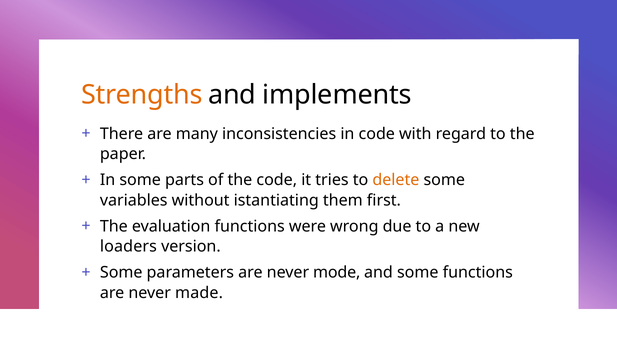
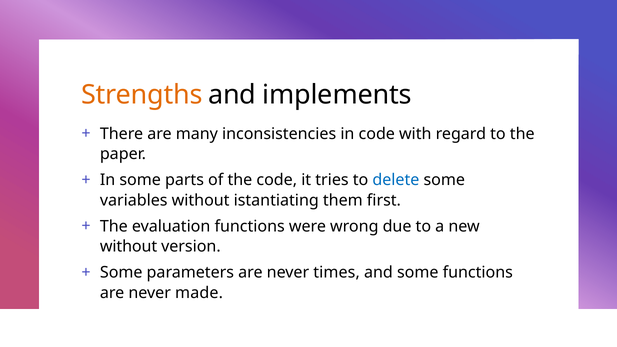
delete colour: orange -> blue (396, 180)
loaders: loaders -> without (129, 247)
mode: mode -> times (337, 273)
